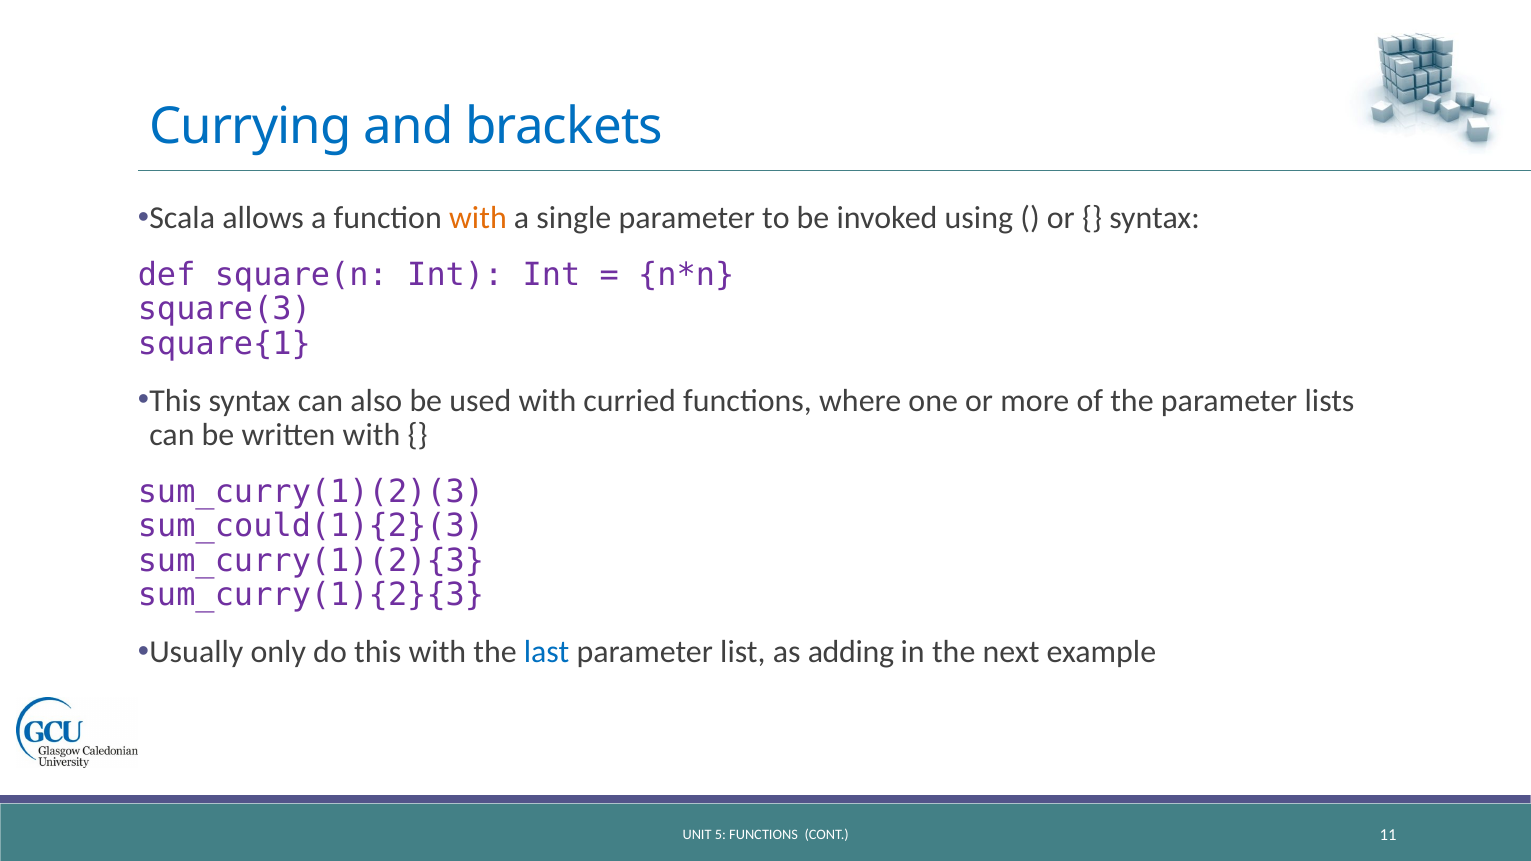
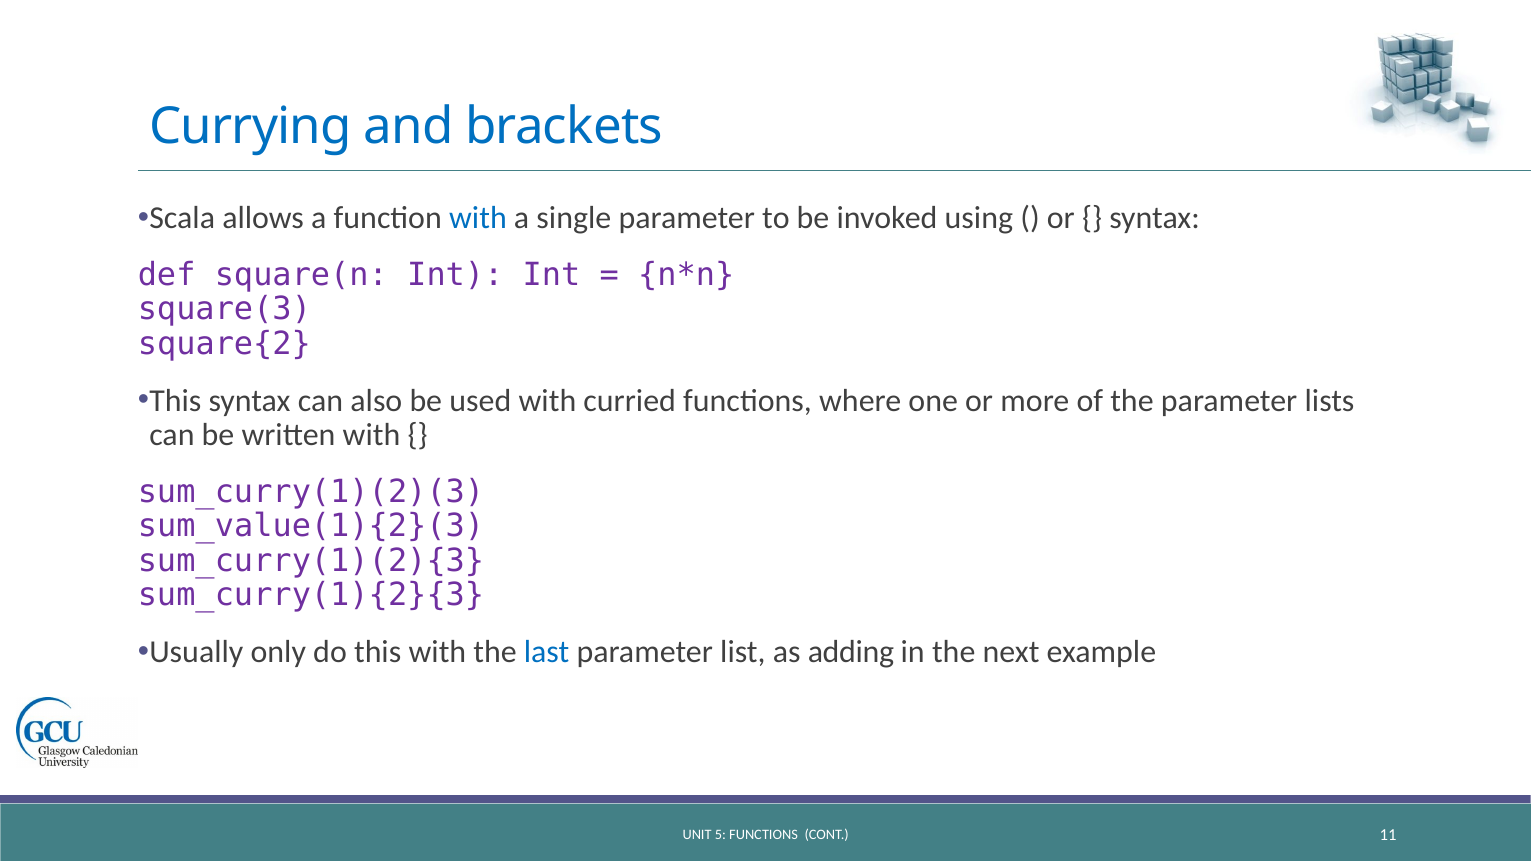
with colour: orange -> blue (478, 218)
square{1: square{1 -> square{2 (224, 344)
sum_could(1){2}(3: sum_could(1){2}(3 -> sum_value(1){2}(3 (311, 526)
